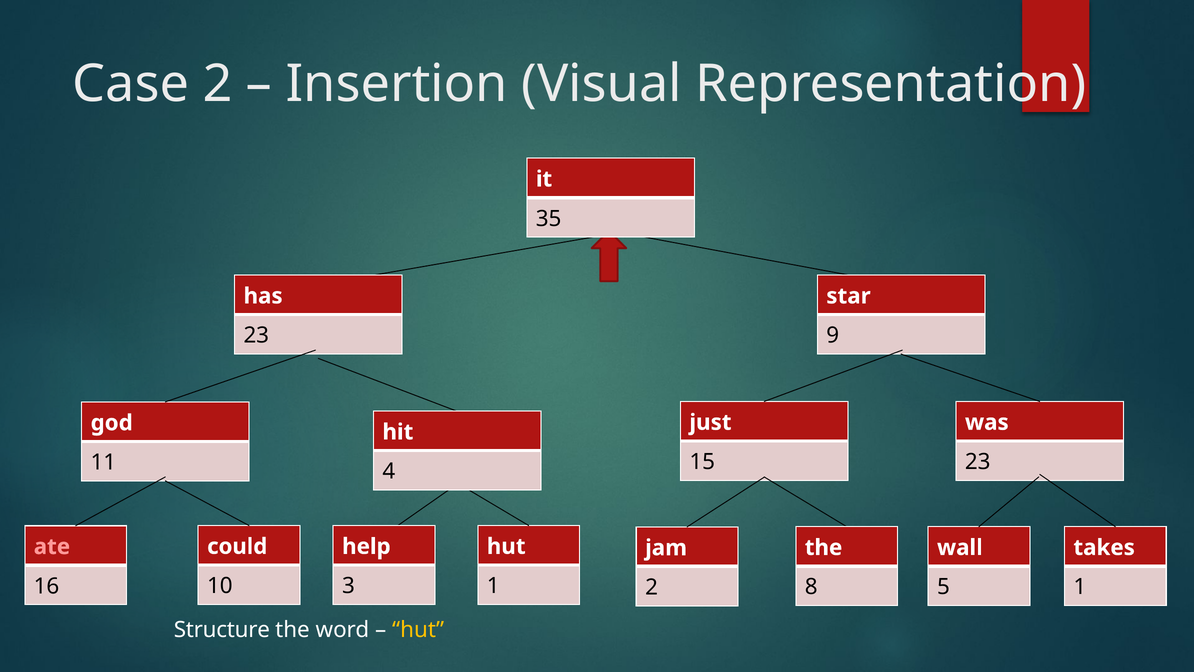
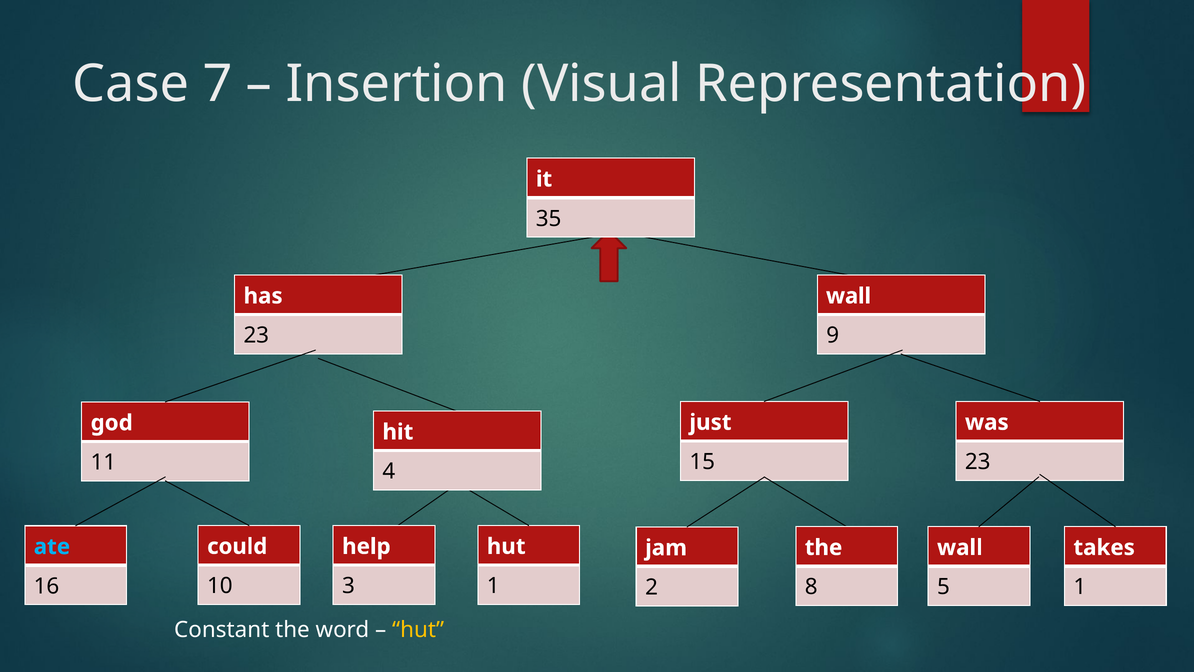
Case 2: 2 -> 7 (217, 84)
star: star -> wall (849, 296)
ate colour: pink -> light blue (52, 546)
Structure: Structure -> Constant (222, 630)
